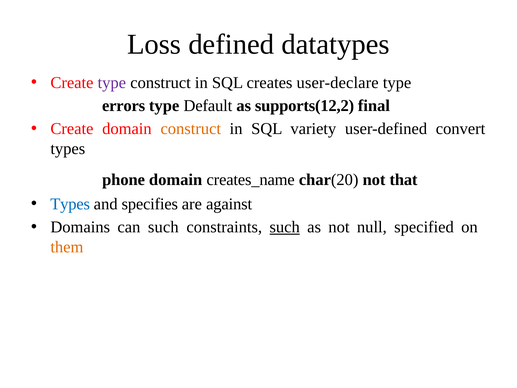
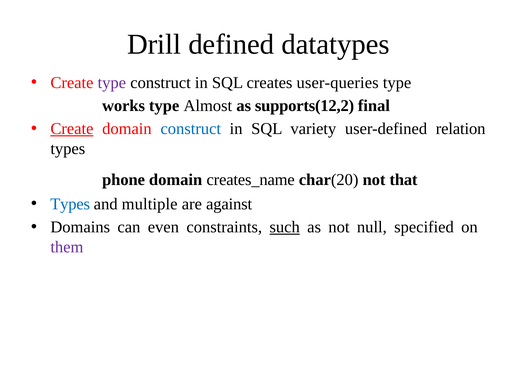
Loss: Loss -> Drill (154, 44)
user-declare: user-declare -> user-queries (338, 83)
errors: errors -> works (124, 106)
Default: Default -> Almost (208, 106)
Create underline: none -> present (72, 129)
construct colour: orange -> blue (191, 129)
convert: convert -> relation (461, 129)
specifies: specifies -> multiple (150, 204)
can such: such -> even (163, 227)
them colour: orange -> purple (67, 247)
